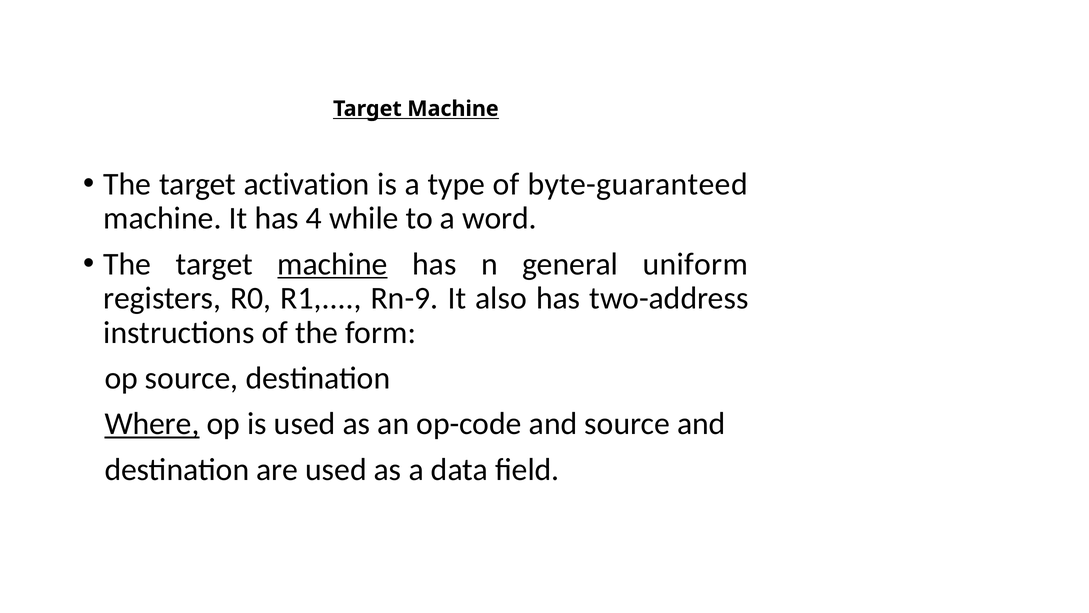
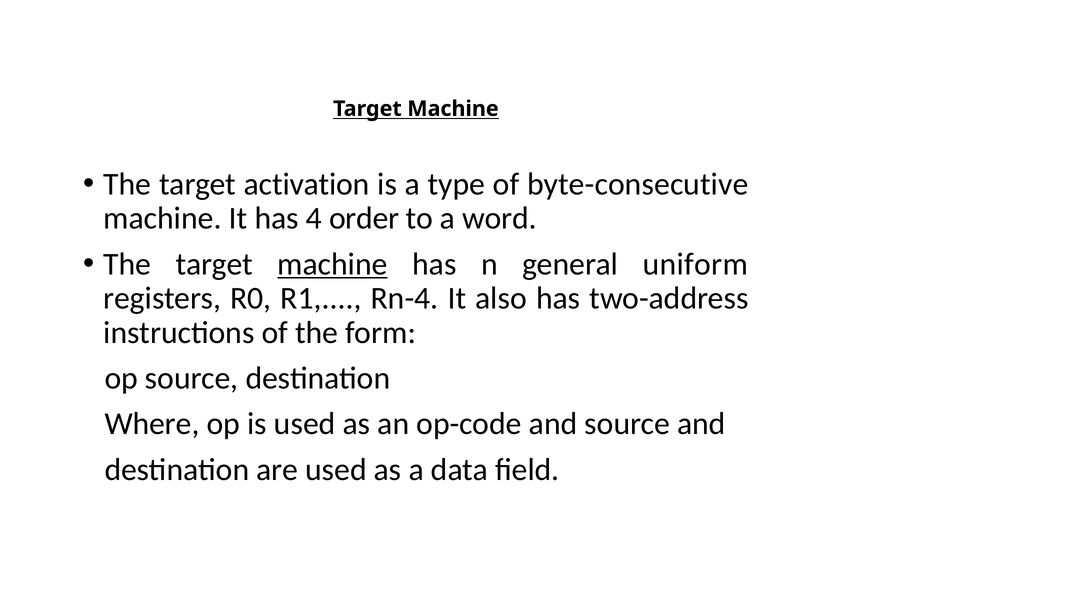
byte-guaranteed: byte-guaranteed -> byte-consecutive (638, 184)
while: while -> order (364, 218)
Rn-9: Rn-9 -> Rn-4 (405, 298)
Where underline: present -> none (152, 424)
